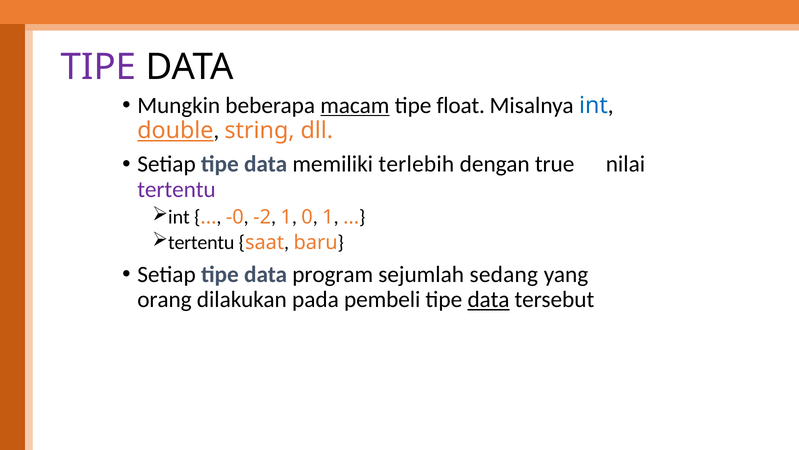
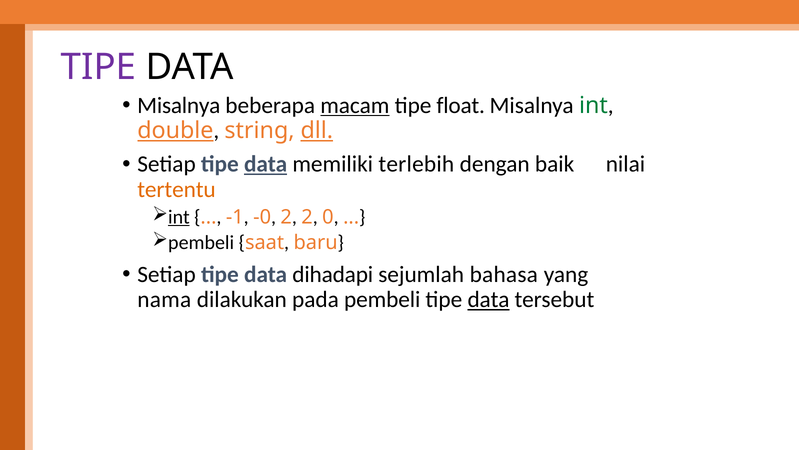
Mungkin: Mungkin -> Misalnya (179, 105)
int colour: blue -> green (593, 105)
dll underline: none -> present (317, 131)
data underline: none -> present (266, 164)
true: true -> baik (555, 164)
tertentu colour: purple -> orange (177, 189)
int underline: none -> present (179, 217)
-0: -0 -> -1 (235, 217)
-2: -2 -> -0 (262, 217)
1: 1 -> 2 (286, 217)
0: 0 -> 2 (307, 217)
1: 1 -> 0 (328, 217)
tertentu: tertentu -> pembeli (201, 242)
program: program -> dihadapi (333, 274)
sedang: sedang -> bahasa (504, 274)
orang: orang -> nama (164, 299)
